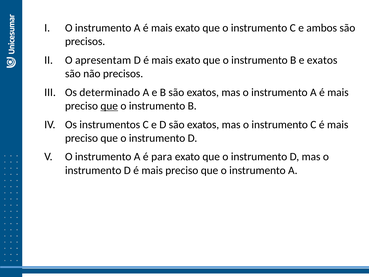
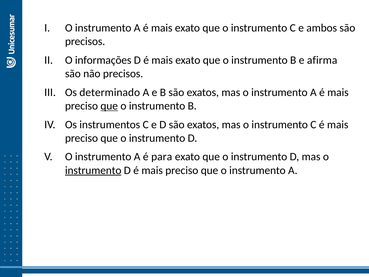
apresentam: apresentam -> informações (103, 60)
e exatos: exatos -> afirma (322, 60)
instrumento underline: none -> present (93, 170)
